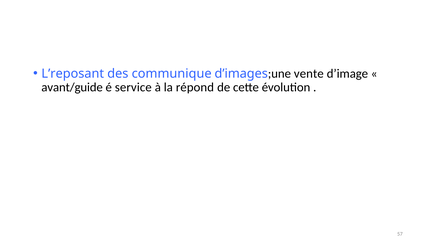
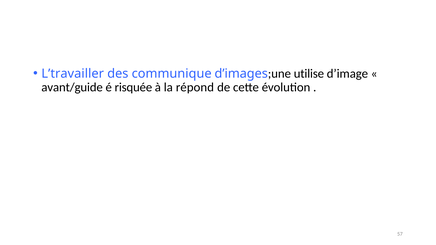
L’reposant: L’reposant -> L’travailler (73, 74)
vente: vente -> utilise (309, 74)
service: service -> risquée (133, 87)
